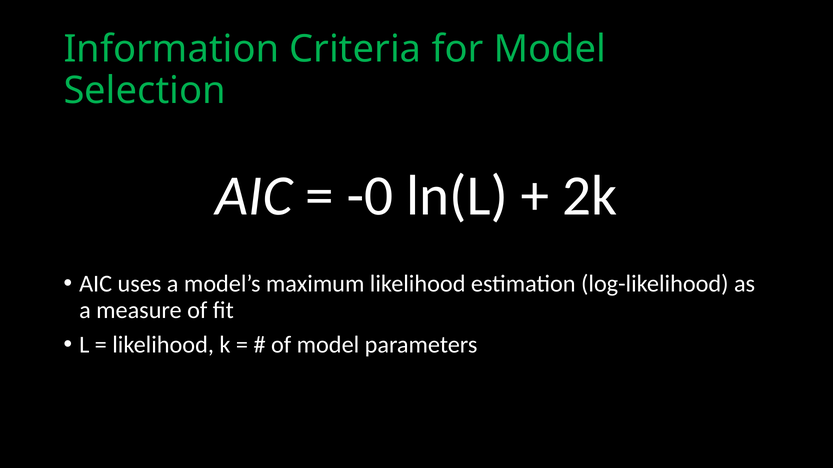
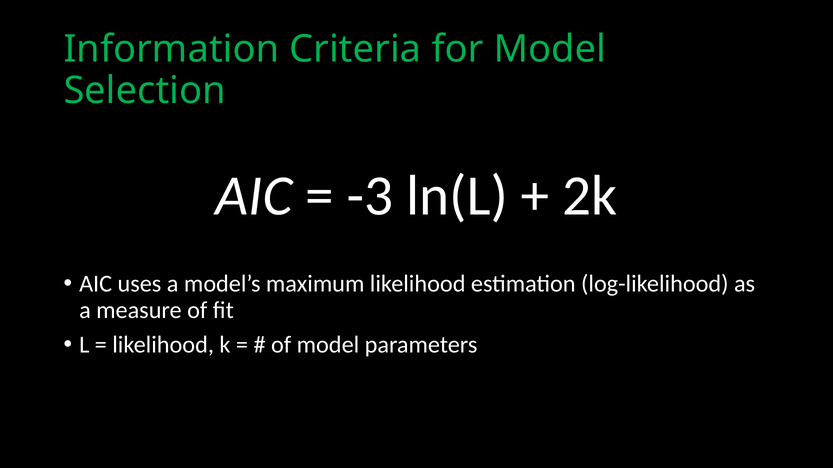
-0: -0 -> -3 (370, 196)
